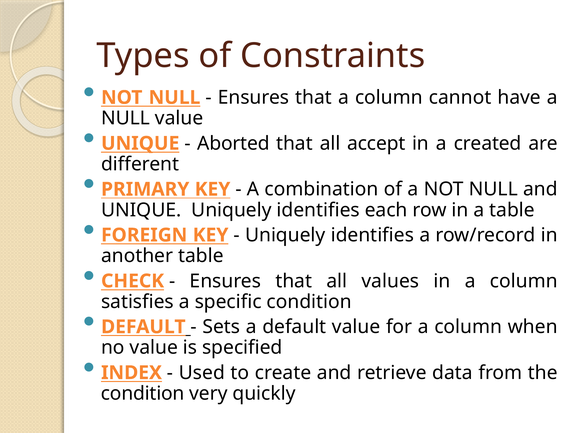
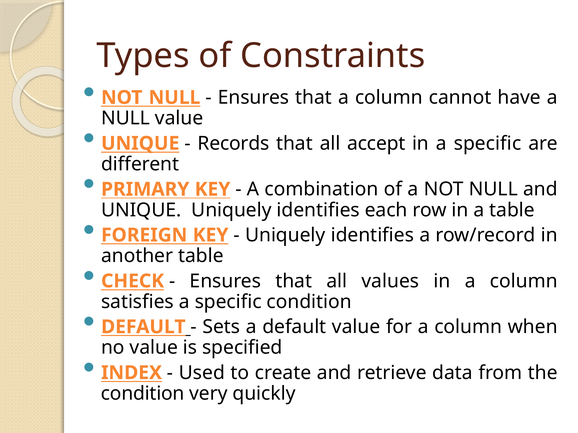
Aborted: Aborted -> Records (233, 144)
in a created: created -> specific (487, 144)
